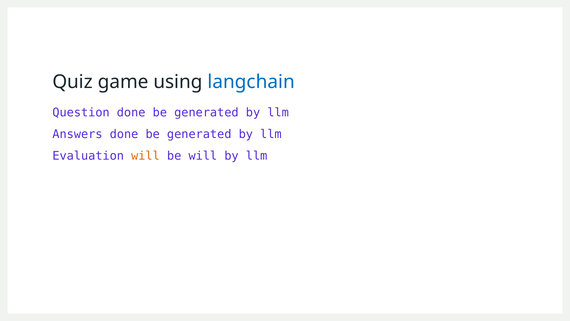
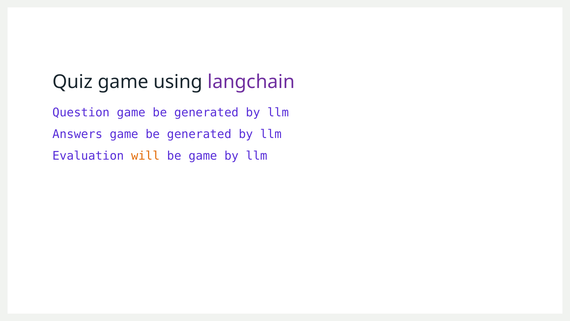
langchain colour: blue -> purple (251, 82)
Question done: done -> game (131, 113)
Answers done: done -> game (124, 134)
be will: will -> game (203, 156)
